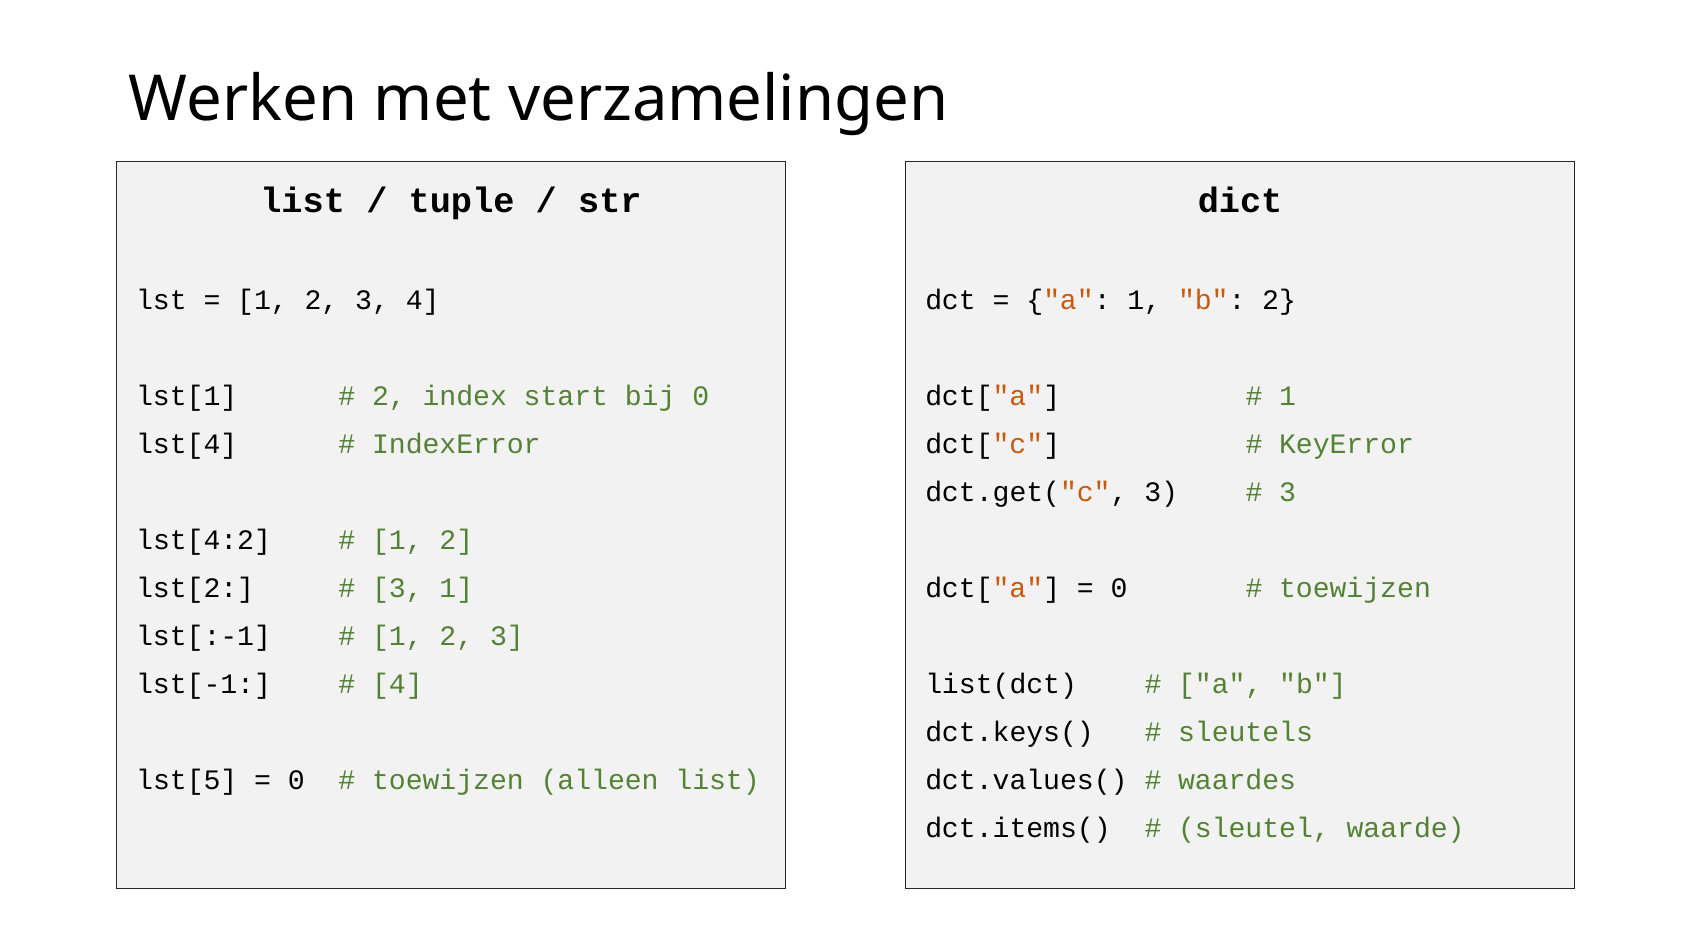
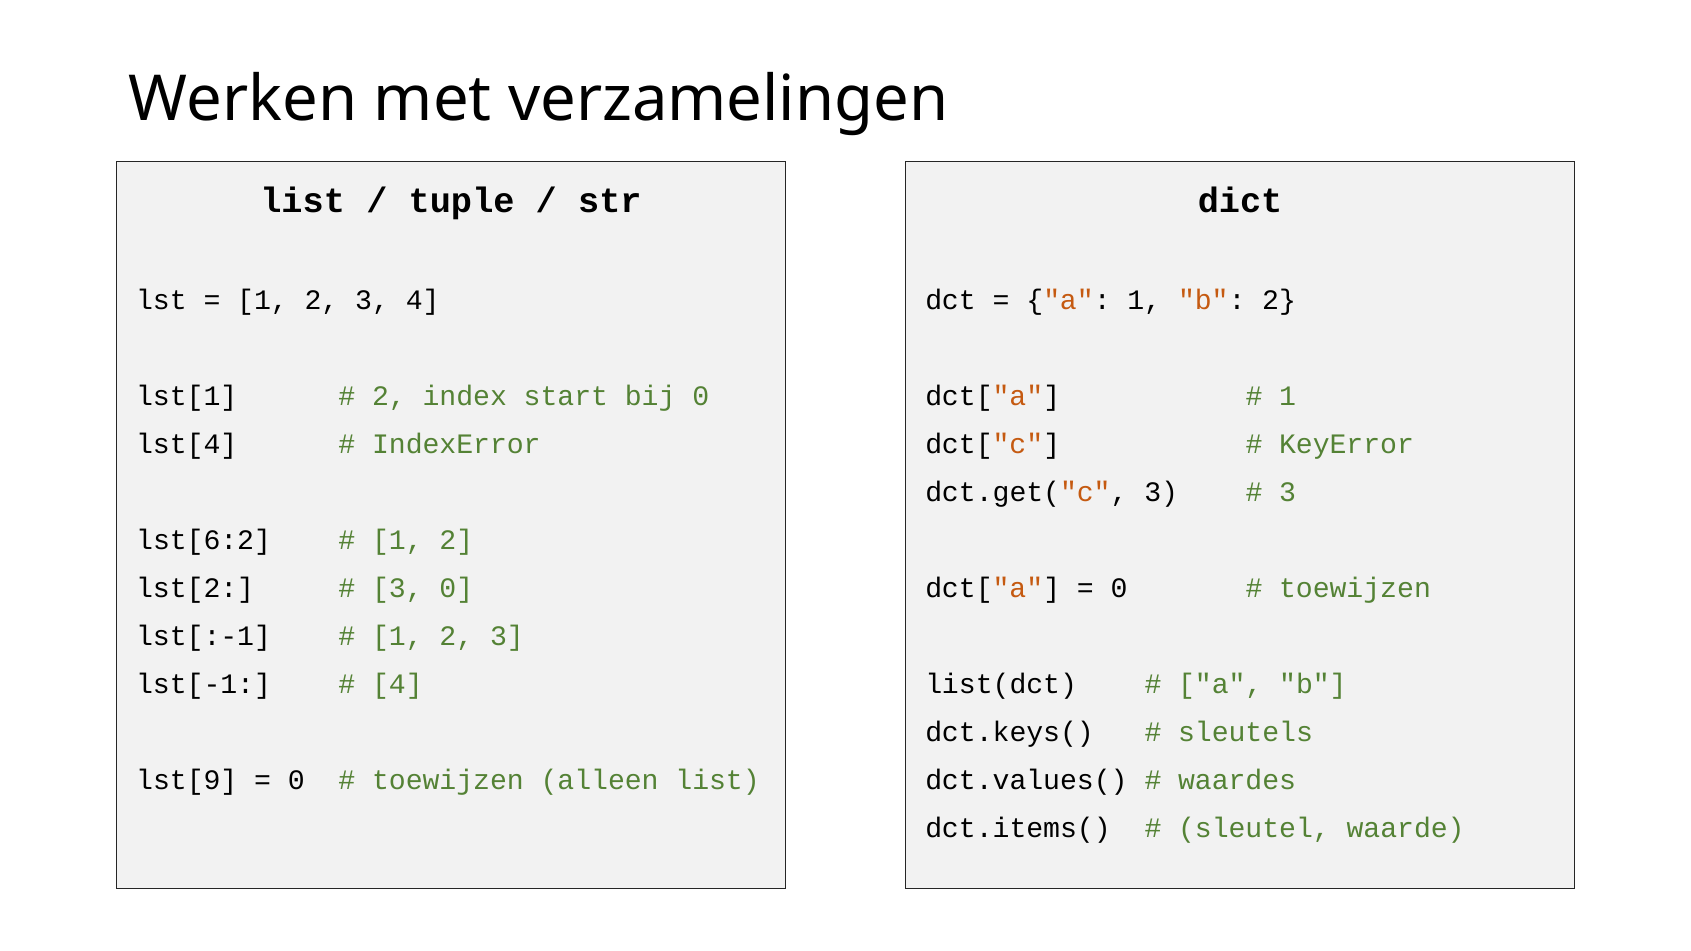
lst[4:2: lst[4:2 -> lst[6:2 (204, 541)
3 1: 1 -> 0 (456, 589)
lst[5: lst[5 -> lst[9 (187, 781)
